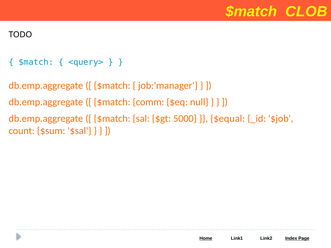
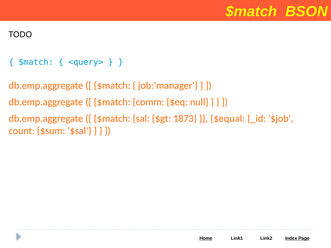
CLOB: CLOB -> BSON (307, 11)
5000: 5000 -> 1873 (185, 119)
